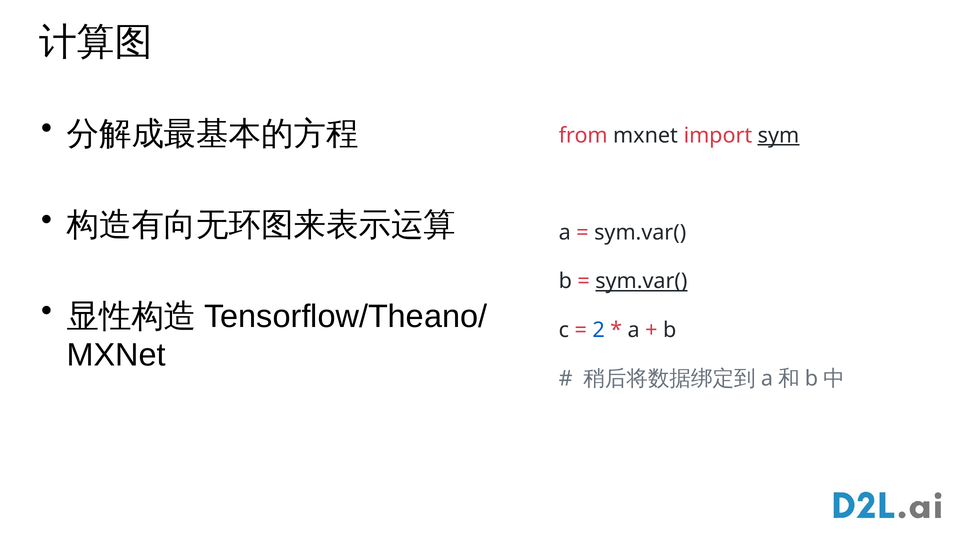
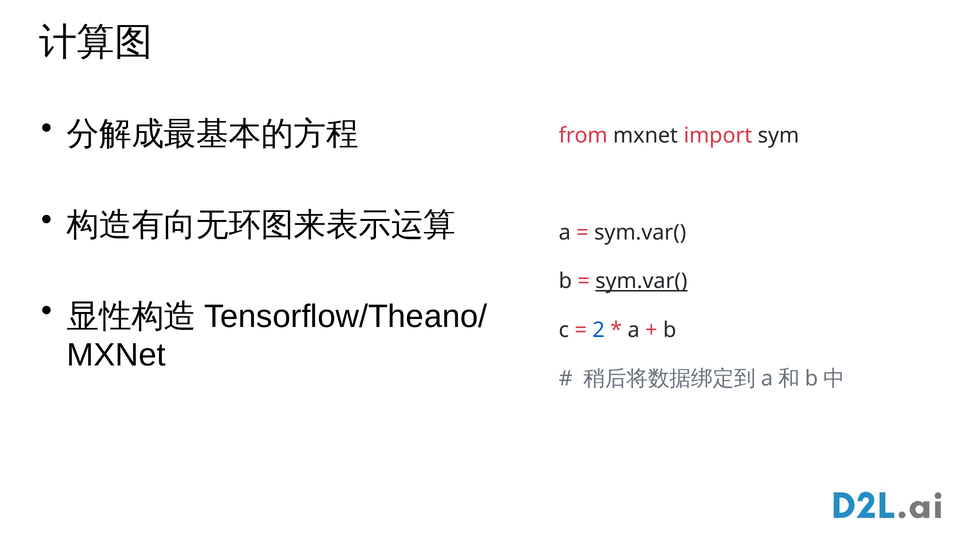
sym underline: present -> none (779, 136)
